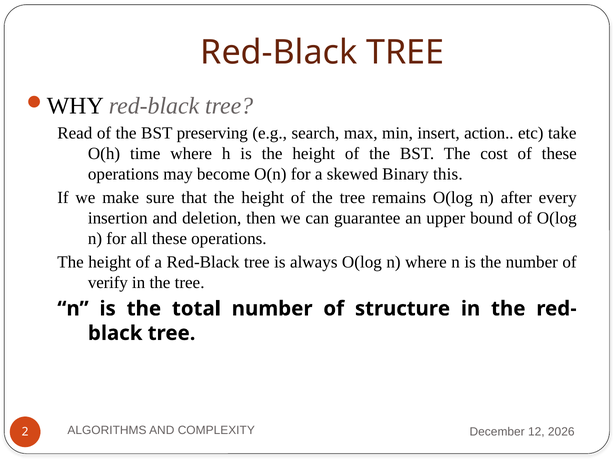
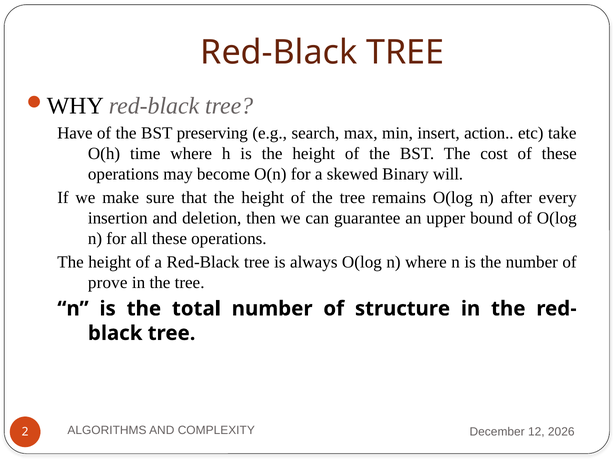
Read: Read -> Have (75, 133)
this: this -> will (448, 174)
verify: verify -> prove (108, 283)
